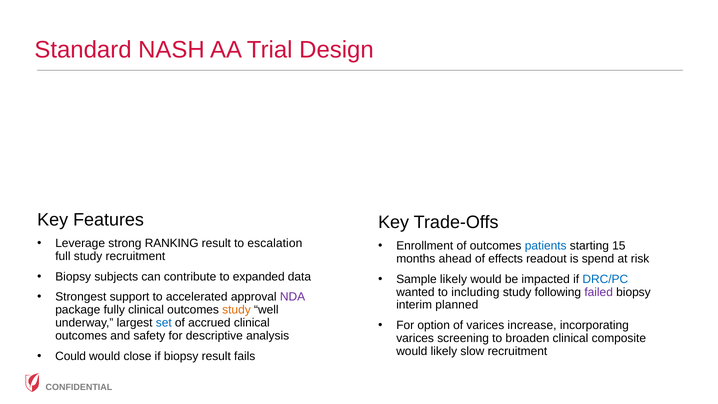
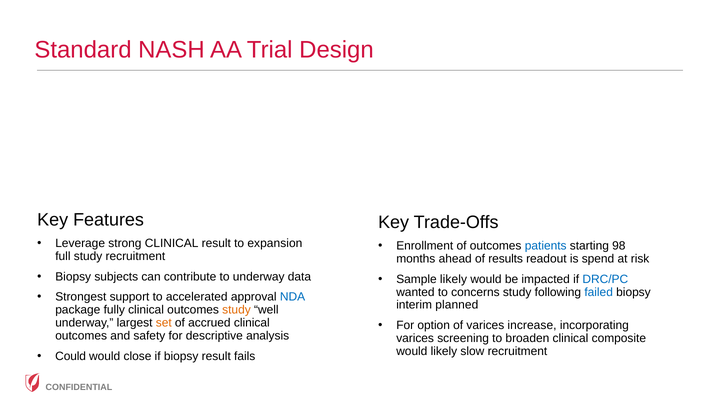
strong RANKING: RANKING -> CLINICAL (172, 243)
escalation: escalation -> expansion (275, 243)
15: 15 -> 98 (619, 246)
effects: effects -> results (506, 259)
to expanded: expanded -> underway (259, 277)
including: including -> concerns (475, 292)
failed colour: purple -> blue (599, 292)
NDA colour: purple -> blue (293, 297)
set colour: blue -> orange (164, 323)
